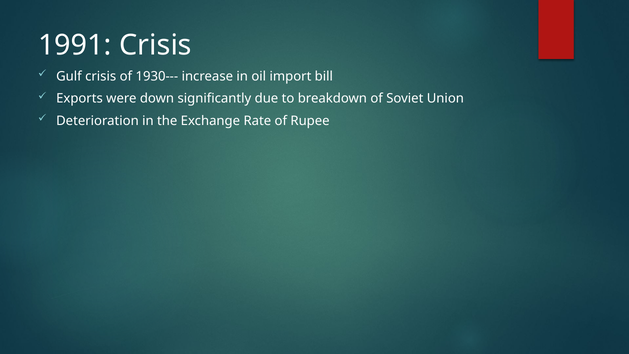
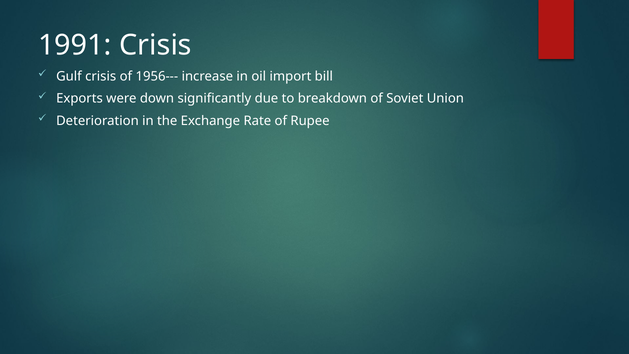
1930---: 1930--- -> 1956--- (157, 76)
